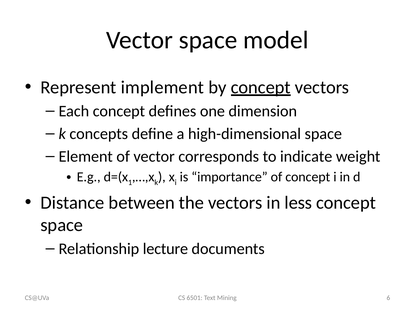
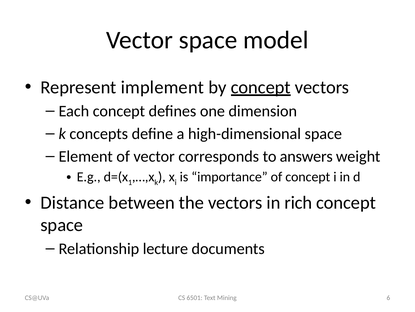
indicate: indicate -> answers (306, 156)
less: less -> rich (298, 202)
